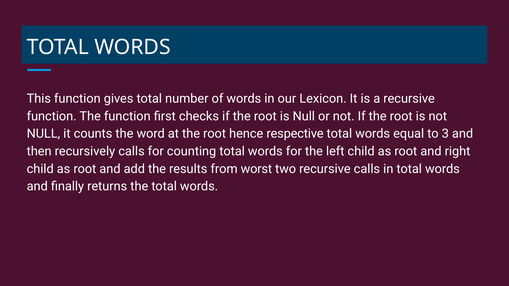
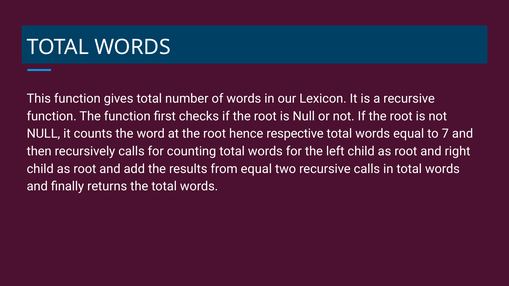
3: 3 -> 7 (445, 134)
from worst: worst -> equal (256, 169)
